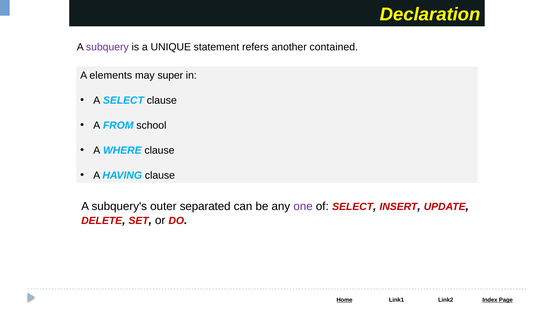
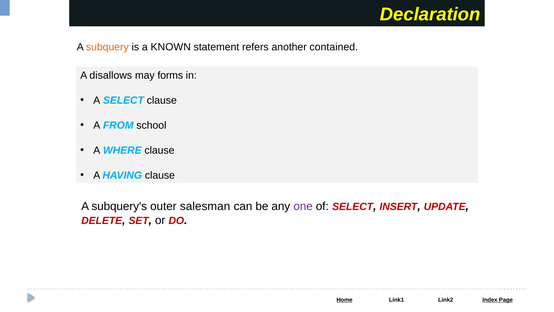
subquery colour: purple -> orange (107, 47)
UNIQUE: UNIQUE -> KNOWN (171, 47)
elements: elements -> disallows (111, 75)
super: super -> forms (170, 75)
separated: separated -> salesman (205, 206)
